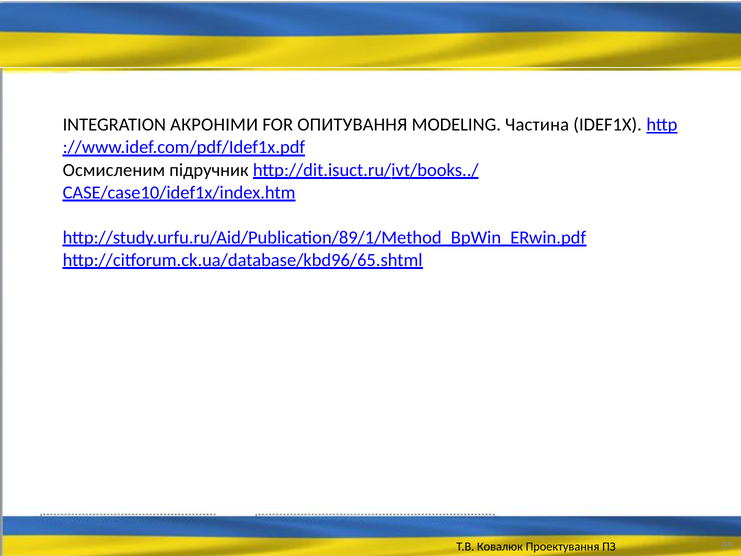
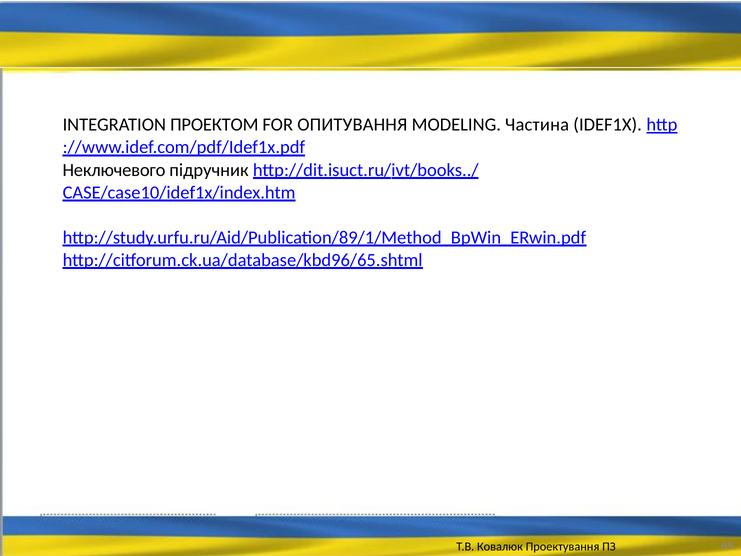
АКРОНІМИ: АКРОНІМИ -> ПРОЕКТОМ (214, 125)
Осмисленим: Осмисленим -> Неключевого (114, 170)
99: 99 -> 69 (727, 545)
